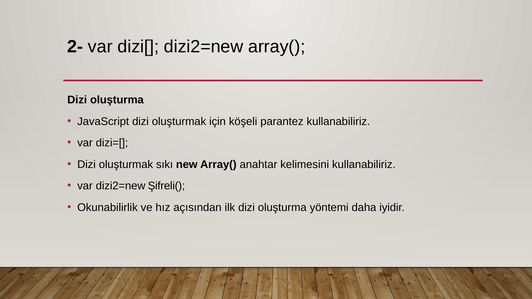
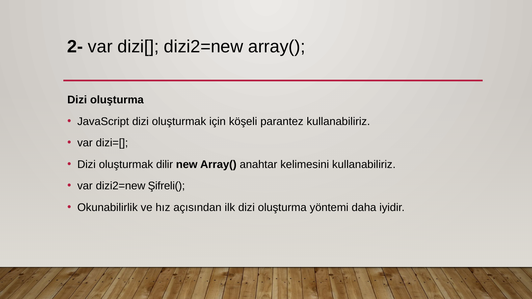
sıkı: sıkı -> dilir (165, 165)
